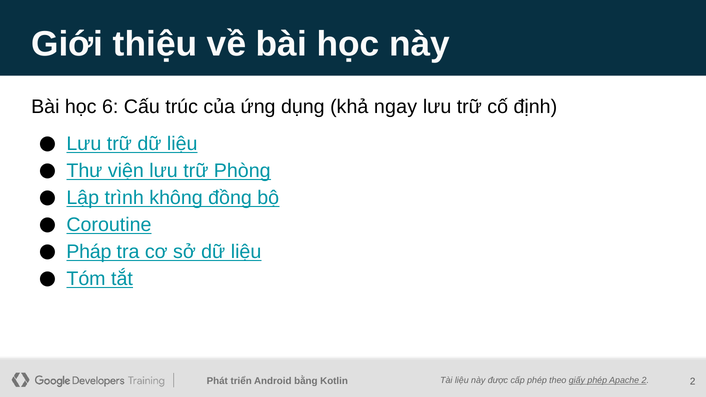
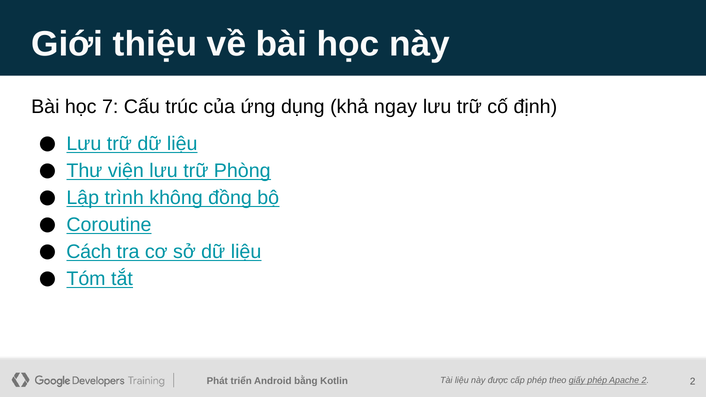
6: 6 -> 7 (110, 107)
Pháp: Pháp -> Cách (89, 252)
